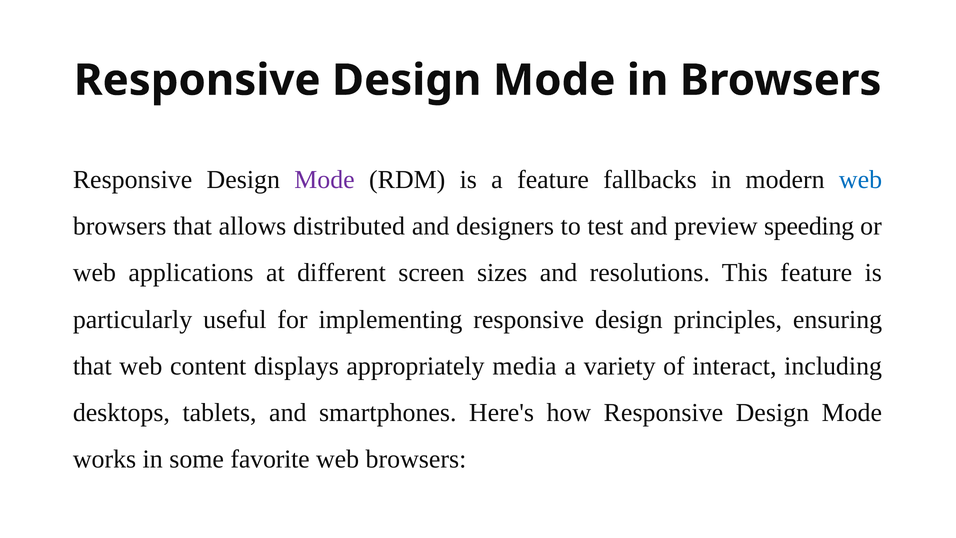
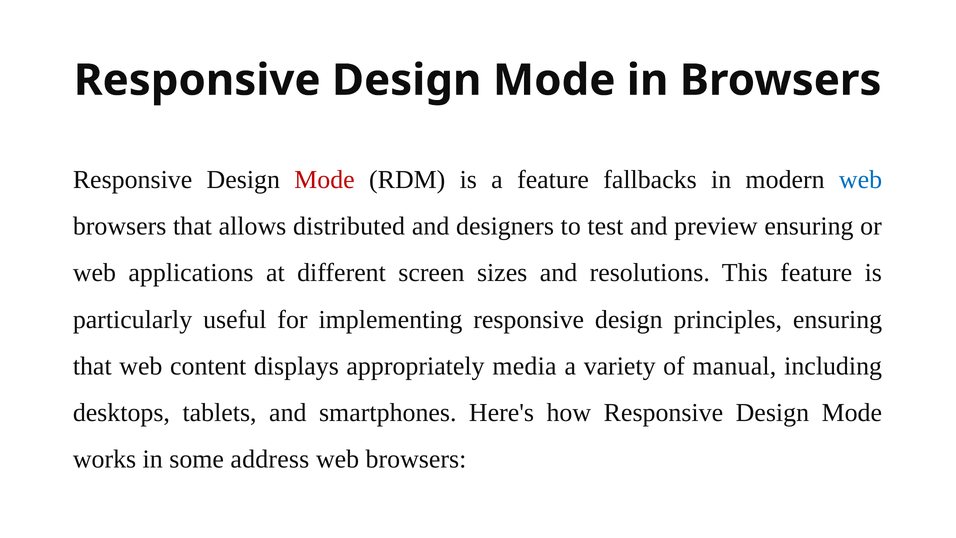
Mode colour: purple -> red (324, 180)
preview speeding: speeding -> ensuring (809, 226)
interact: interact -> manual (734, 366)
favorite: favorite -> address (270, 459)
